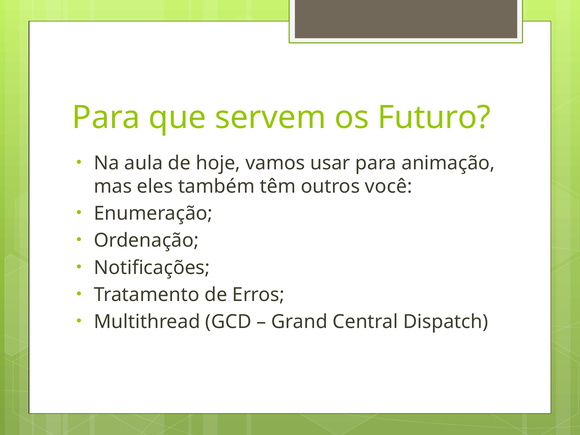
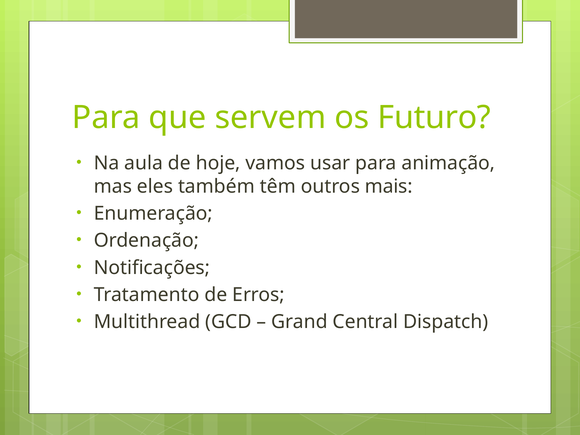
você: você -> mais (389, 186)
